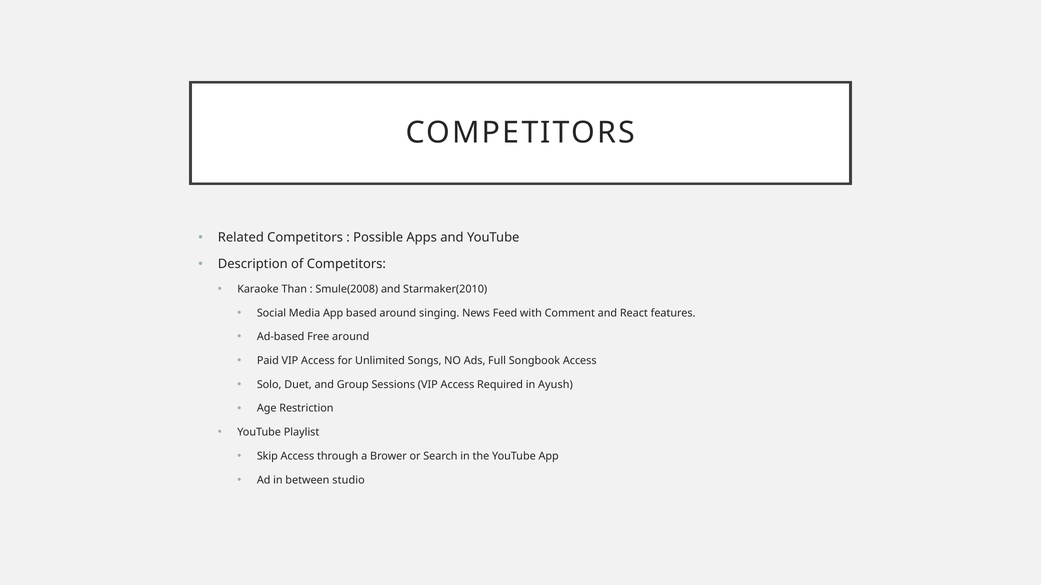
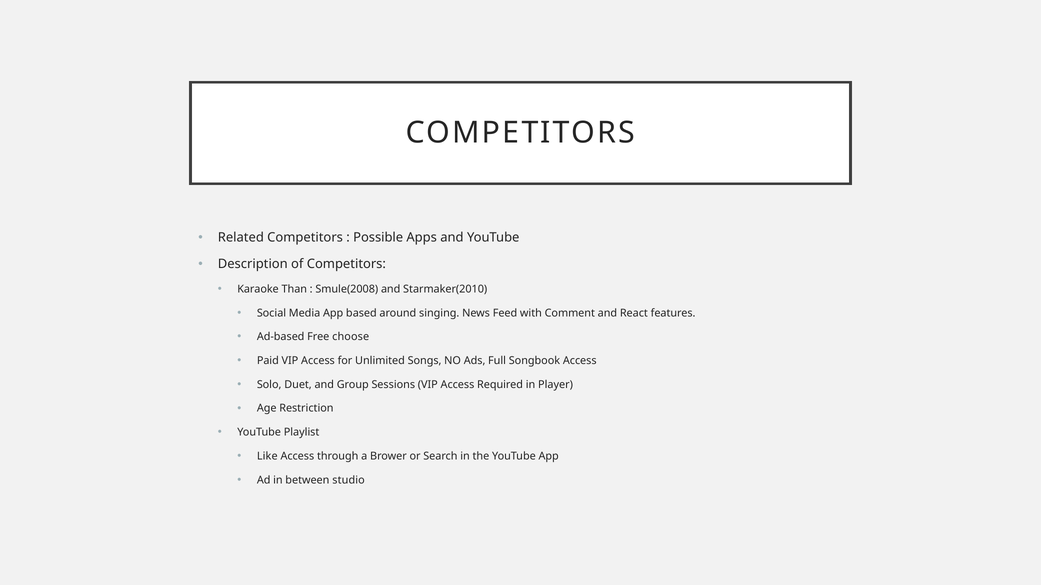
Free around: around -> choose (351, 337)
Ayush: Ayush -> Player (556, 385)
Skip: Skip -> Like (267, 457)
